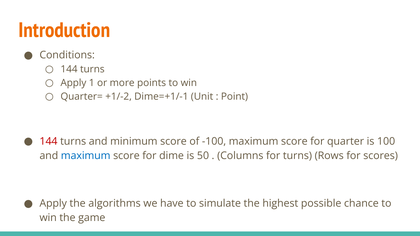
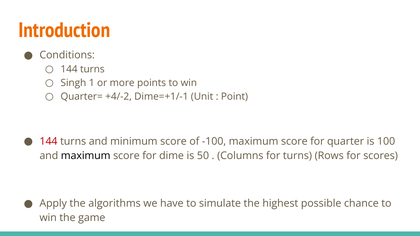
Apply: Apply -> Singh (73, 83)
+1/-2: +1/-2 -> +4/-2 (119, 97)
maximum colour: blue -> black (86, 156)
